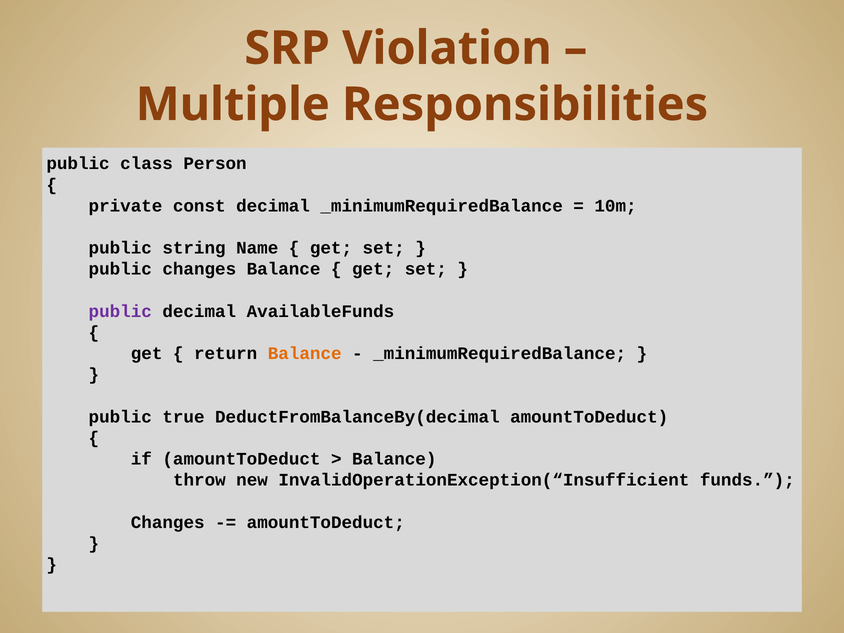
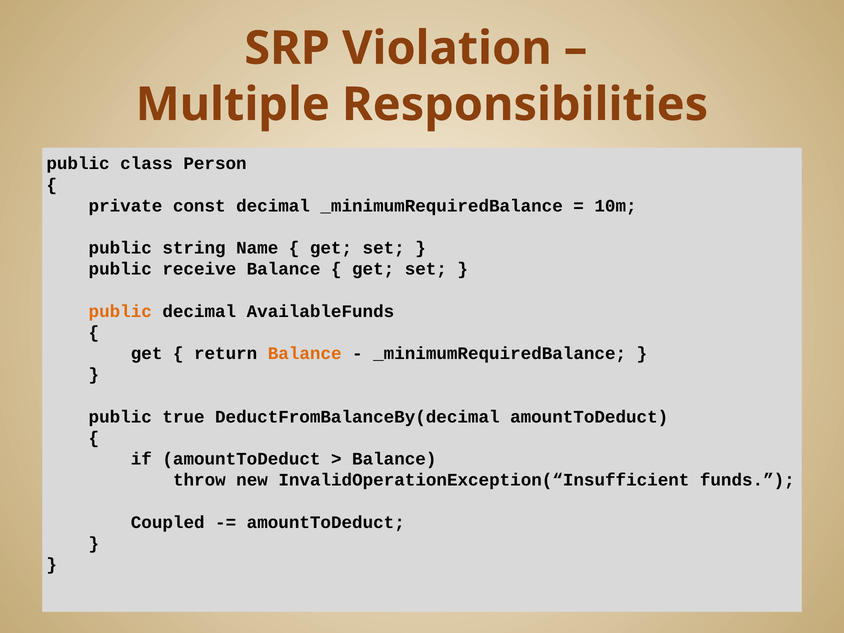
public changes: changes -> receive (199, 269)
public colour: purple -> orange (120, 311)
Changes: Changes -> Coupled (168, 522)
